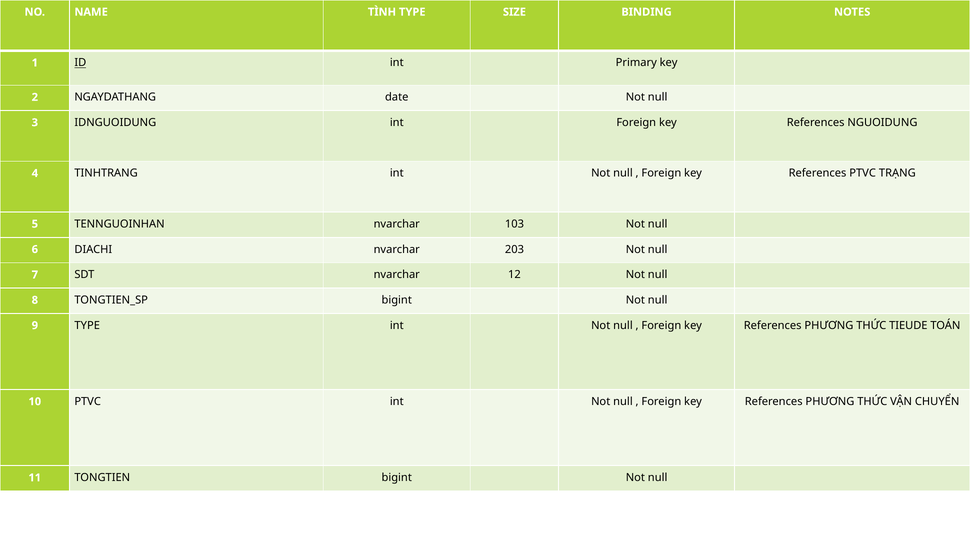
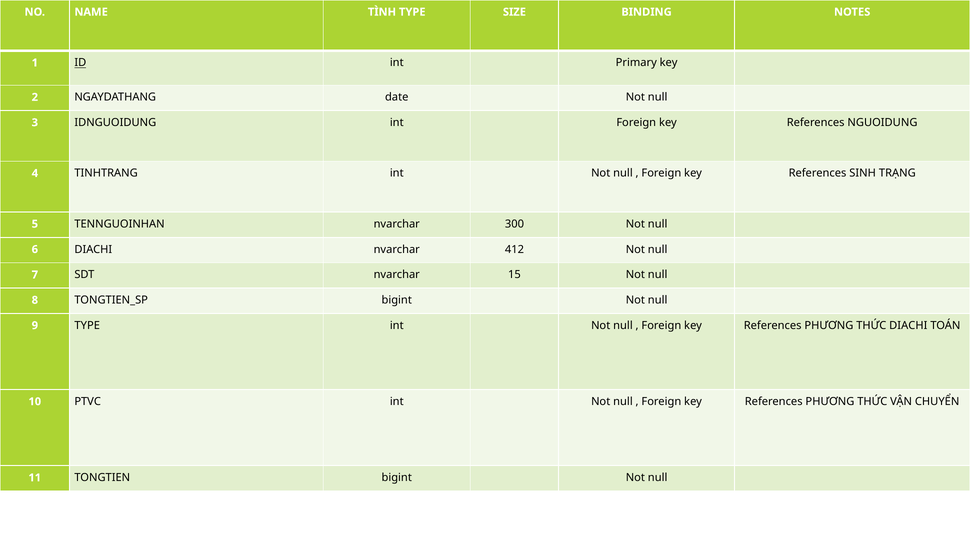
References PTVC: PTVC -> SINH (863, 173)
103: 103 -> 300 (514, 224)
203: 203 -> 412 (514, 249)
12: 12 -> 15 (514, 275)
THỨC TIEUDE: TIEUDE -> DIACHI (908, 325)
